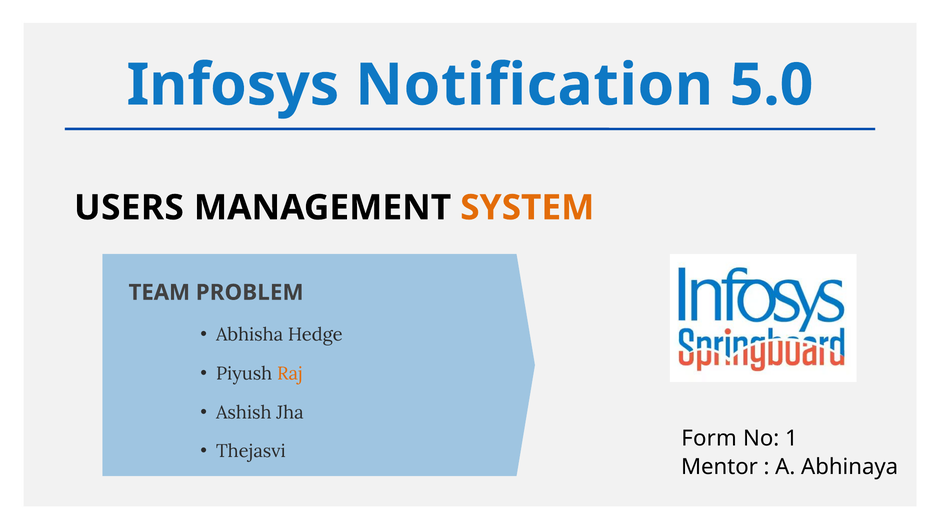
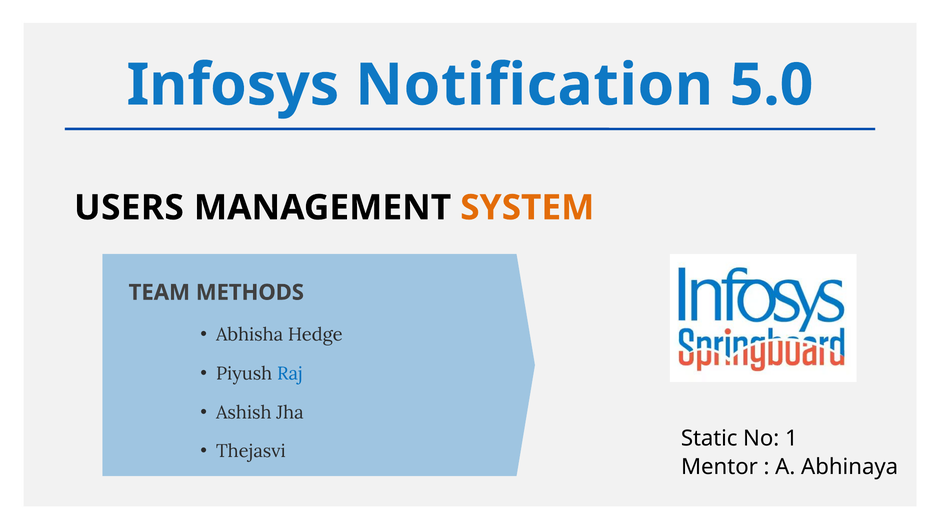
PROBLEM: PROBLEM -> METHODS (250, 292)
Raj colour: orange -> blue (290, 373)
Form: Form -> Static (709, 438)
